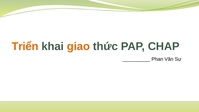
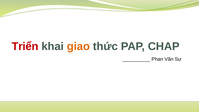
Triển colour: orange -> red (25, 46)
